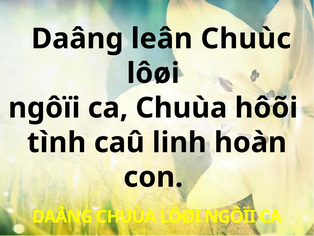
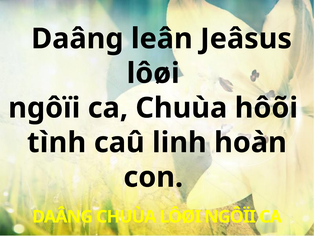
Chuùc: Chuùc -> Jeâsus (246, 39)
